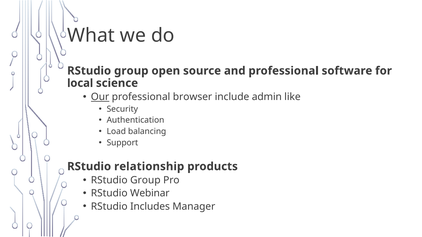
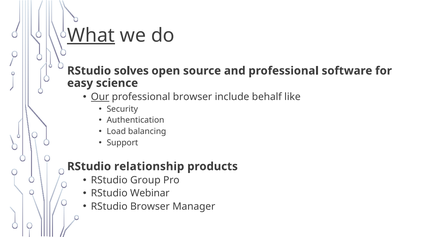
What underline: none -> present (91, 35)
group: group -> solves (131, 71)
local: local -> easy (80, 83)
admin: admin -> behalf (267, 97)
RStudio Includes: Includes -> Browser (150, 207)
